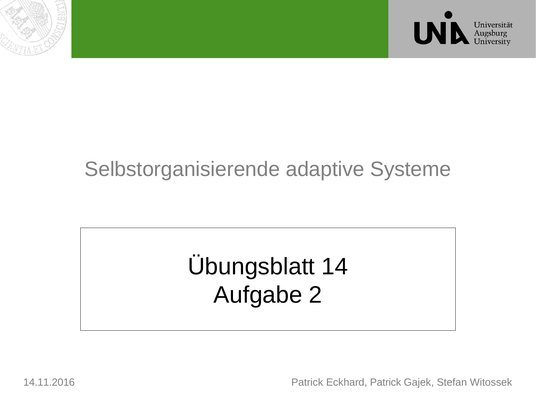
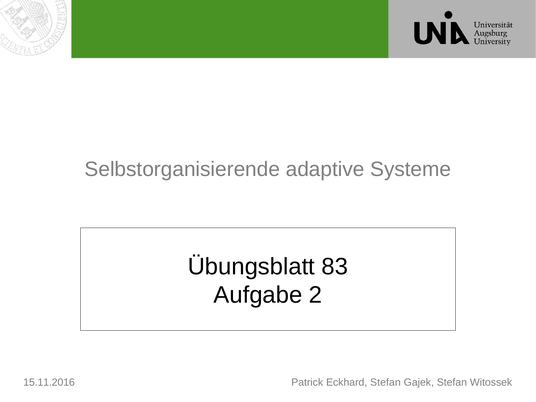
14: 14 -> 83 (335, 267)
14.11.2016: 14.11.2016 -> 15.11.2016 (49, 382)
Eckhard Patrick: Patrick -> Stefan (385, 382)
